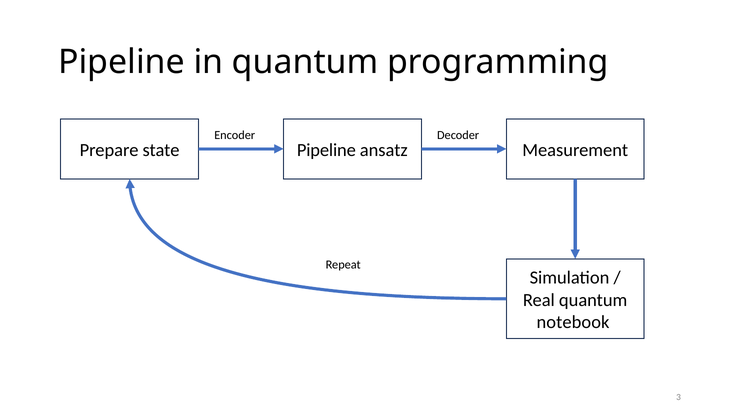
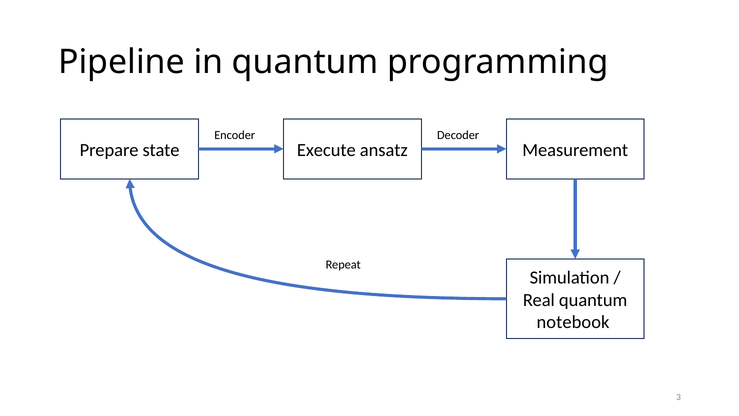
state Pipeline: Pipeline -> Execute (326, 150)
